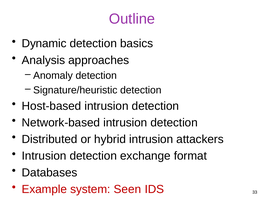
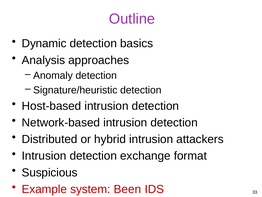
Databases: Databases -> Suspicious (50, 172)
Seen: Seen -> Been (127, 189)
